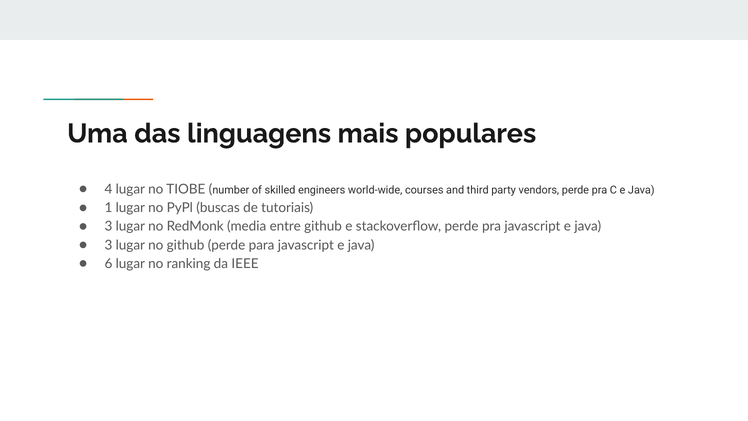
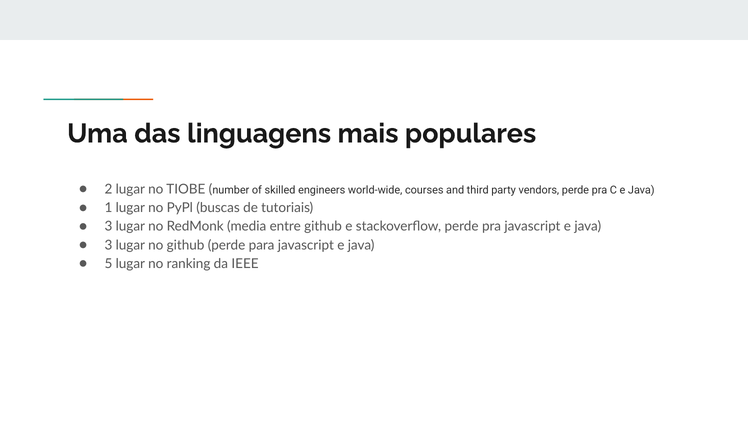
4: 4 -> 2 (108, 189)
6: 6 -> 5 (108, 264)
